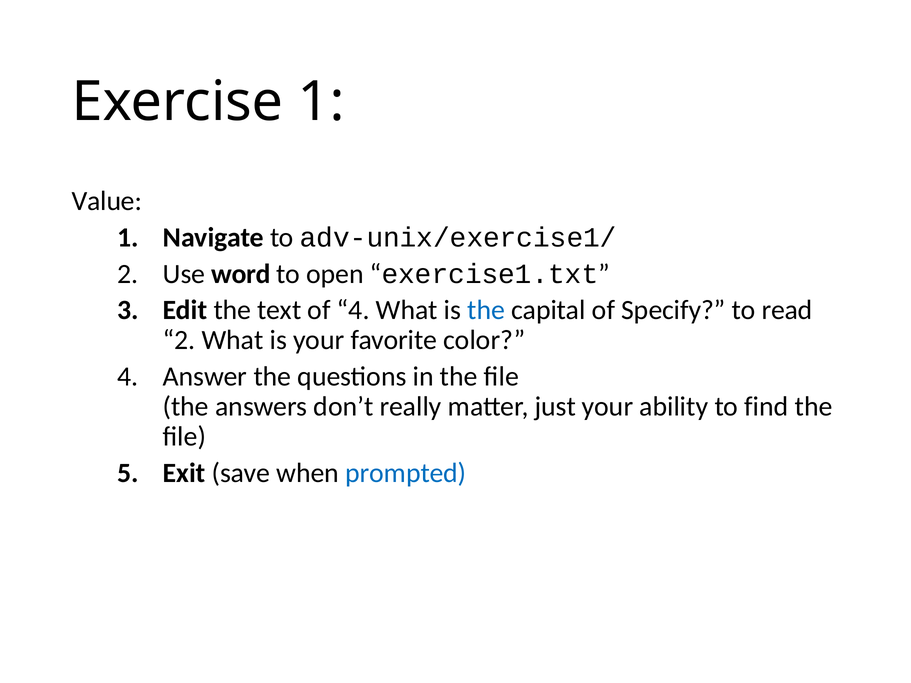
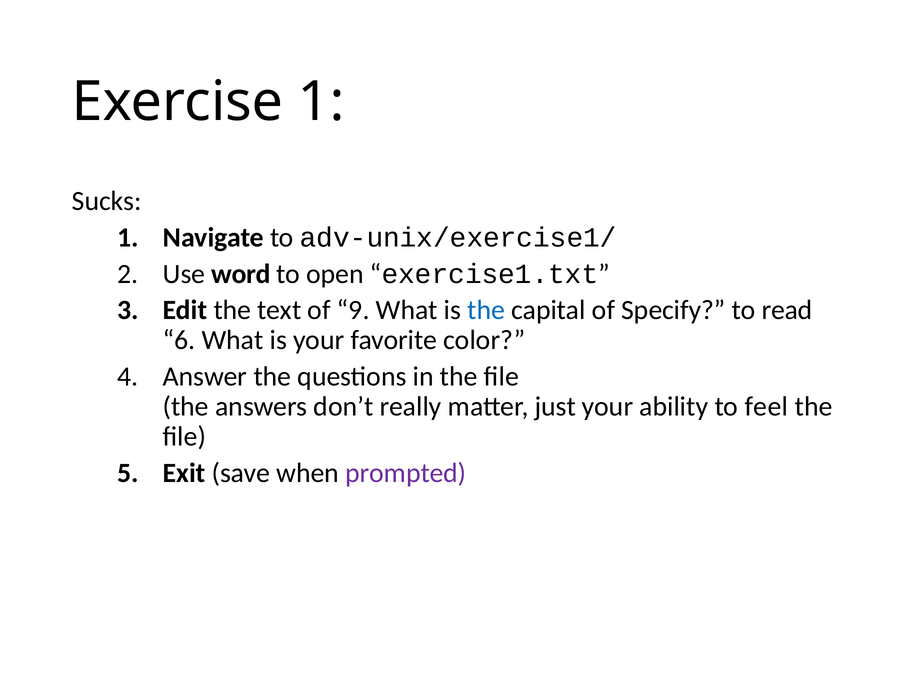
Value: Value -> Sucks (107, 201)
of 4: 4 -> 9 (353, 310)
2: 2 -> 6 (179, 340)
find: find -> feel (766, 407)
prompted colour: blue -> purple (406, 473)
